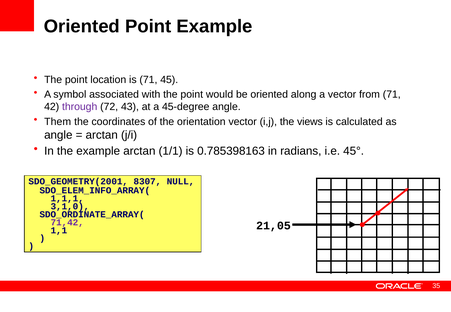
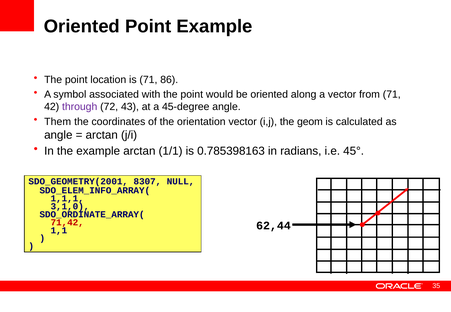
45: 45 -> 86 (169, 80)
views: views -> geom (310, 122)
71,42 colour: purple -> red (67, 223)
21,05: 21,05 -> 62,44 (273, 226)
